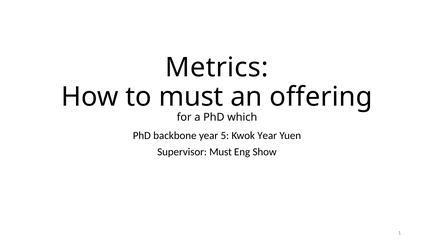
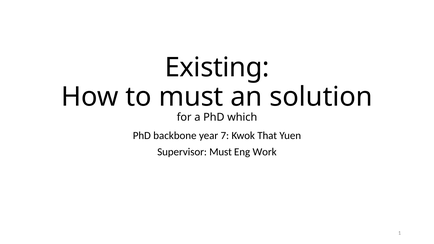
Metrics: Metrics -> Existing (217, 67)
offering: offering -> solution (321, 97)
5: 5 -> 7 (225, 136)
Kwok Year: Year -> That (267, 136)
Show: Show -> Work (265, 152)
